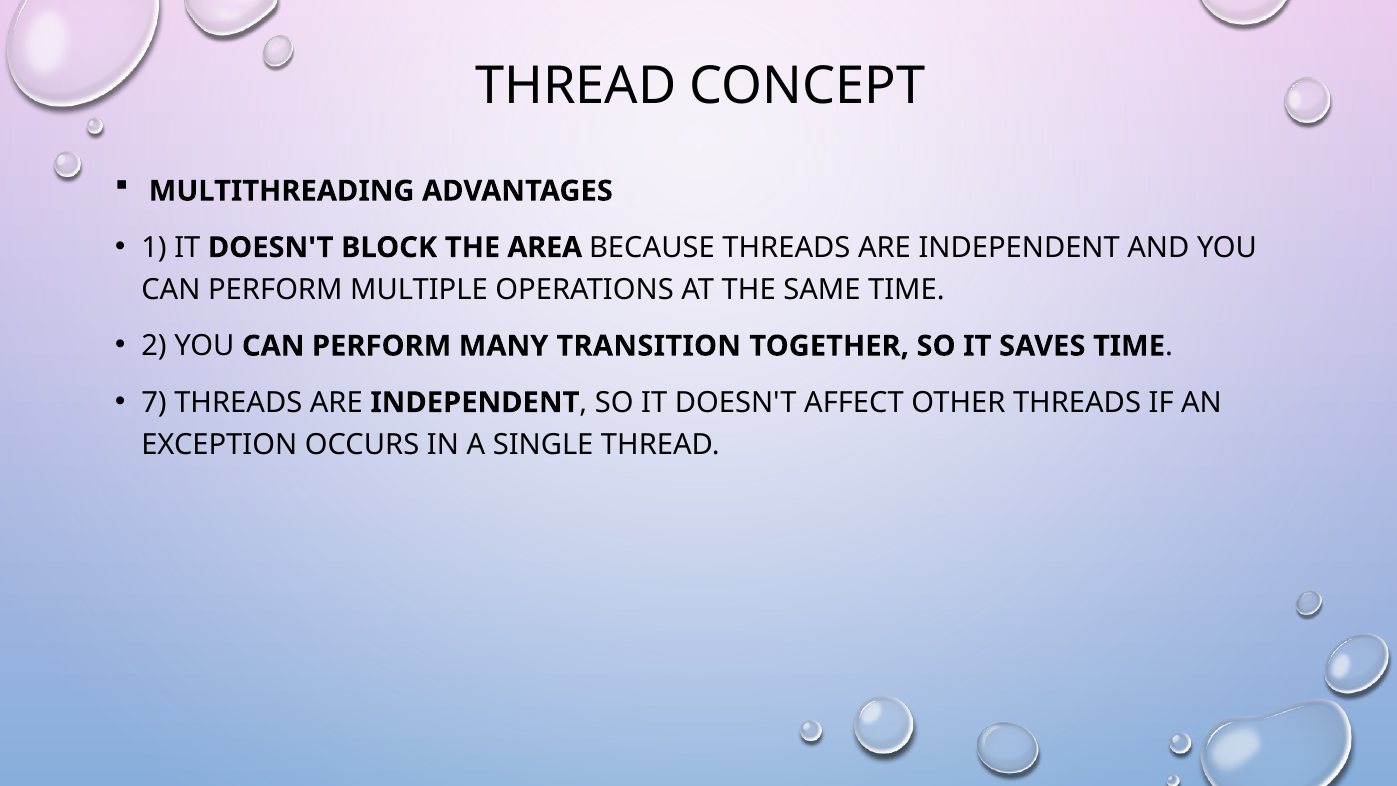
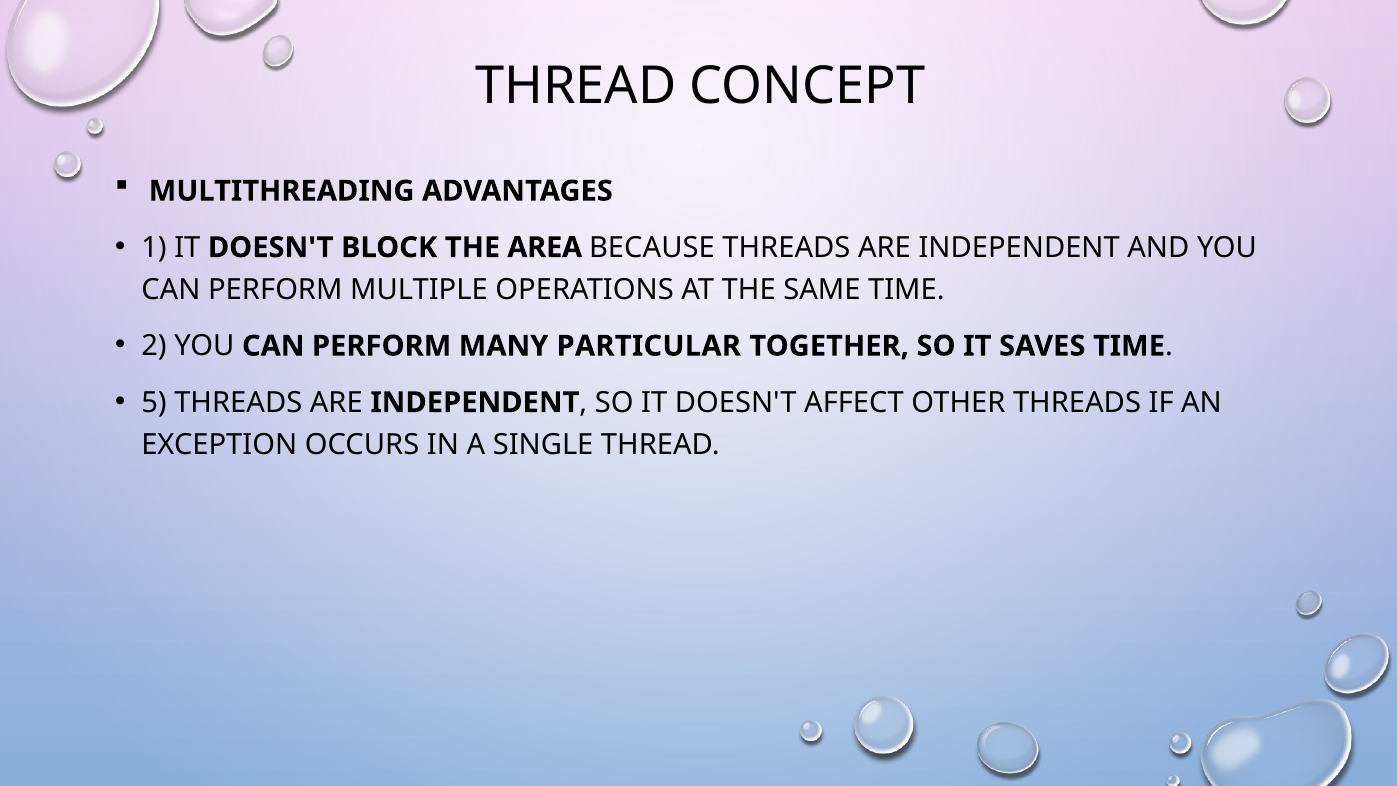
TRANSITION: TRANSITION -> PARTICULAR (649, 346)
7: 7 -> 5 (154, 402)
